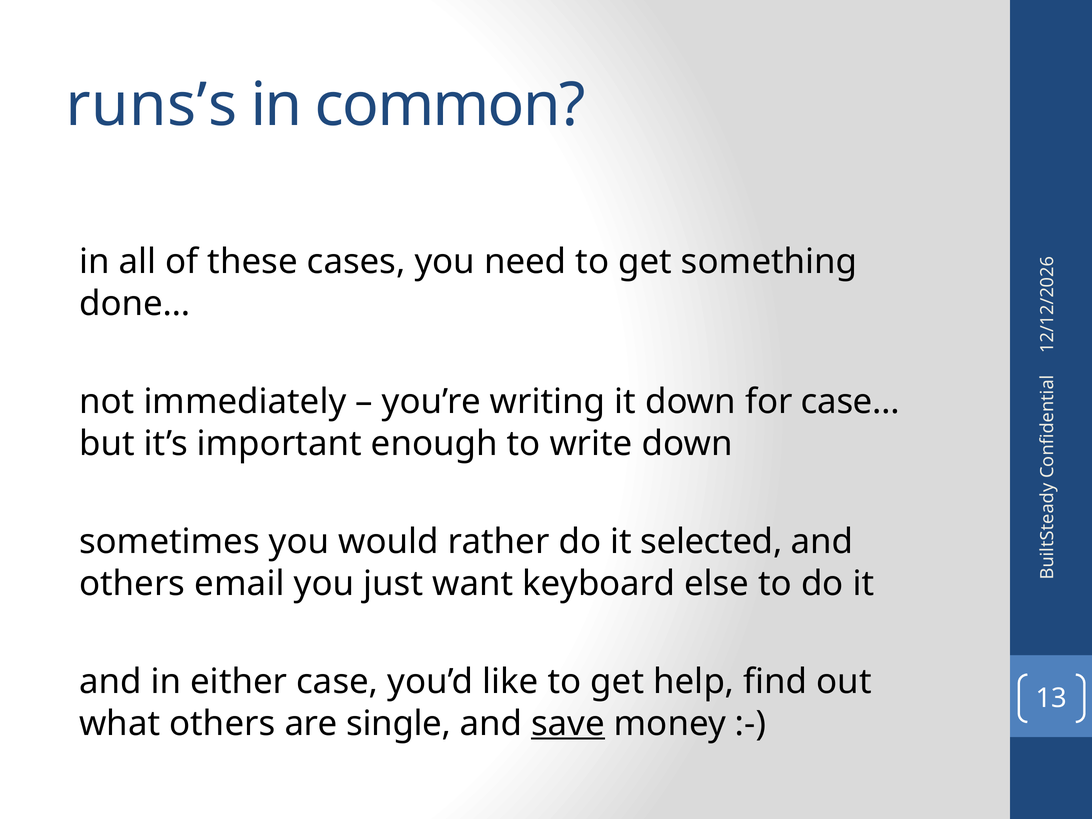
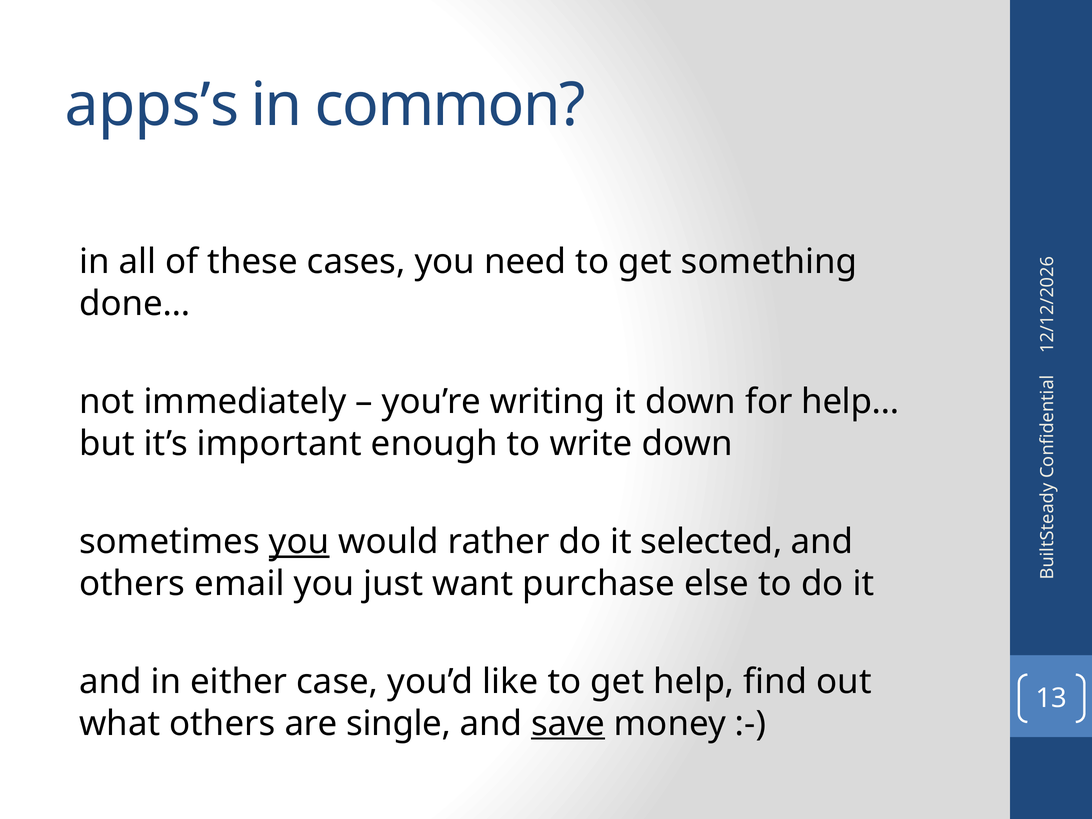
runs’s: runs’s -> apps’s (152, 105)
case…: case… -> help… (850, 402)
you underline: none -> present (299, 542)
keyboard: keyboard -> purchase (599, 584)
